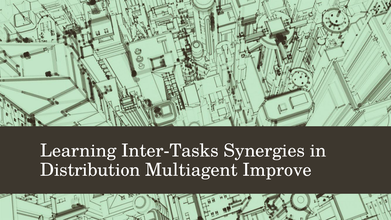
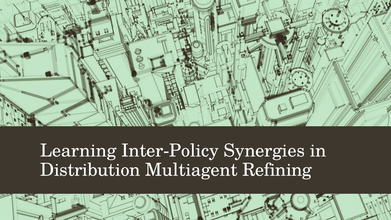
Inter-Tasks: Inter-Tasks -> Inter-Policy (170, 151)
Improve: Improve -> Refining (277, 170)
